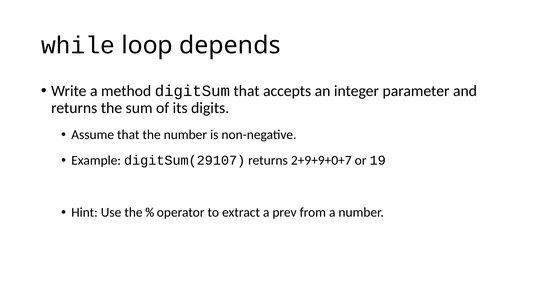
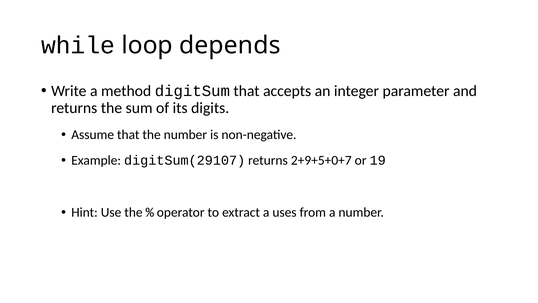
2+9+9+0+7: 2+9+9+0+7 -> 2+9+5+0+7 (321, 160)
prev: prev -> uses (285, 212)
